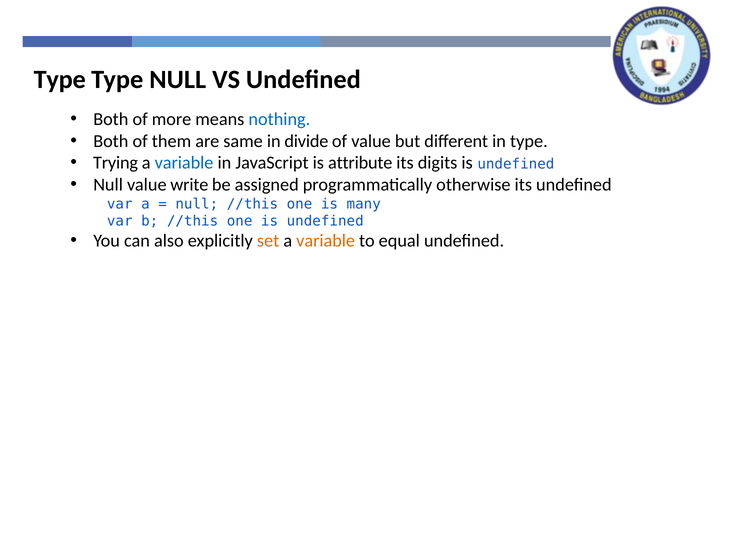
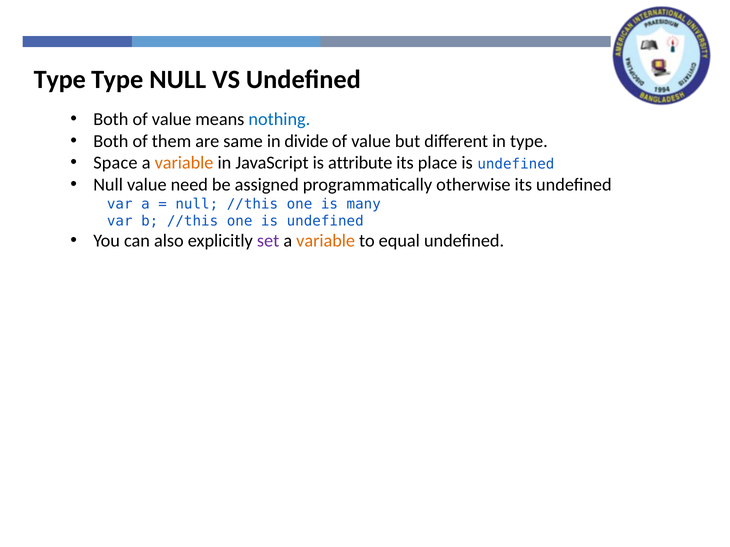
Both of more: more -> value (172, 119)
Trying: Trying -> Space (115, 163)
variable colour: blue -> orange (184, 163)
digits: digits -> place (438, 163)
write: write -> need (189, 185)
set colour: orange -> purple (268, 241)
